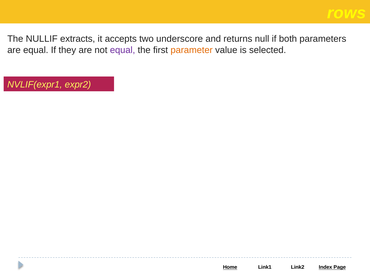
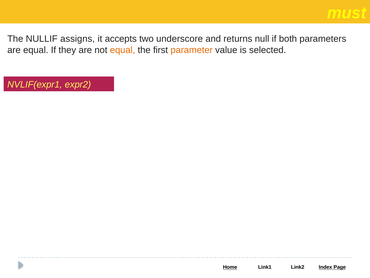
rows: rows -> must (347, 13)
extracts: extracts -> assigns (78, 39)
equal colour: purple -> orange (123, 50)
